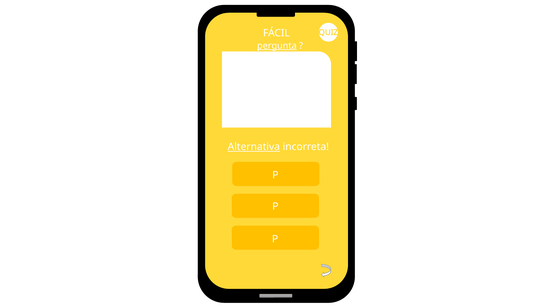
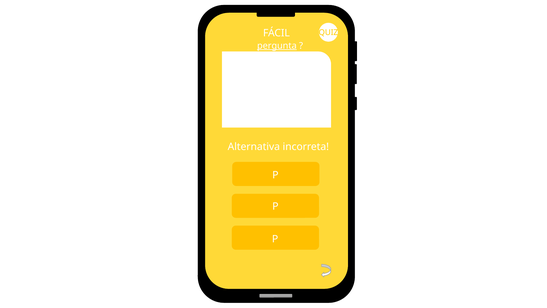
Alternativa underline: present -> none (254, 147)
